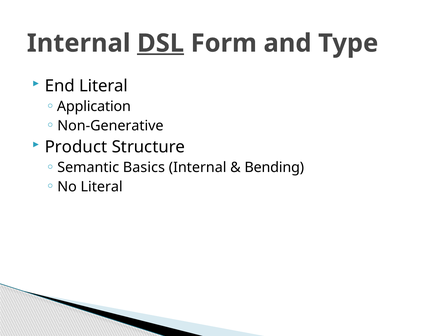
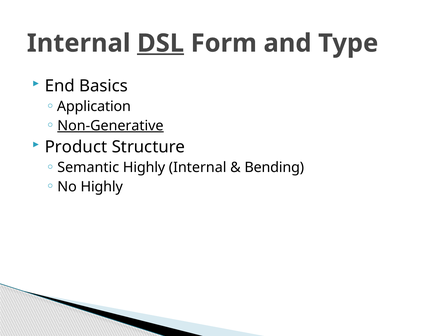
End Literal: Literal -> Basics (103, 86)
Non-Generative underline: none -> present (110, 126)
Semantic Basics: Basics -> Highly (144, 168)
No Literal: Literal -> Highly (102, 187)
